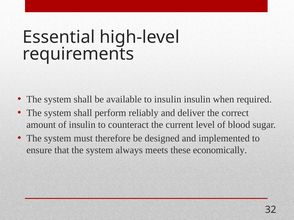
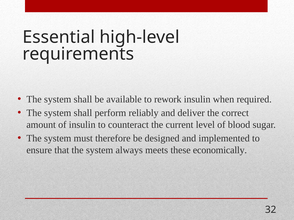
to insulin: insulin -> rework (168, 99)
